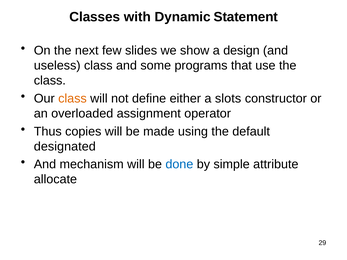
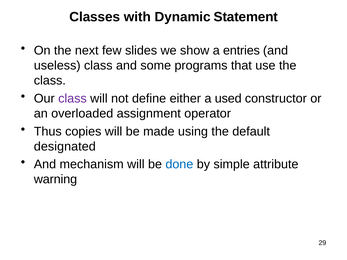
design: design -> entries (241, 51)
class colour: orange -> purple (72, 99)
slots: slots -> used (228, 99)
allocate: allocate -> warning (55, 180)
